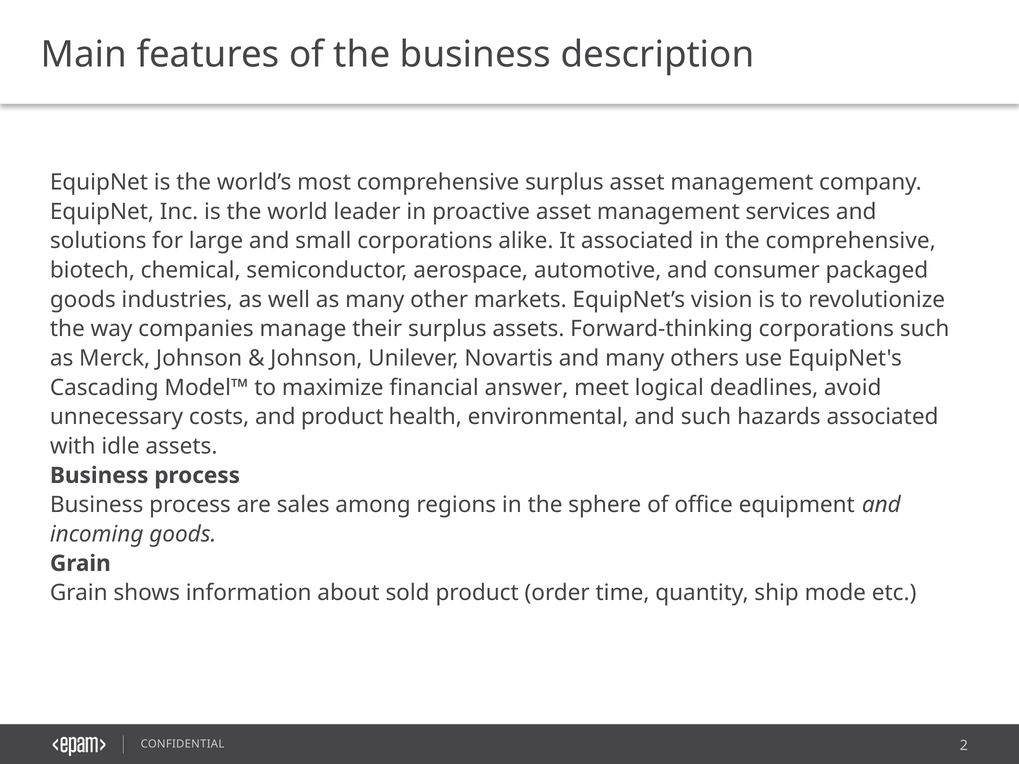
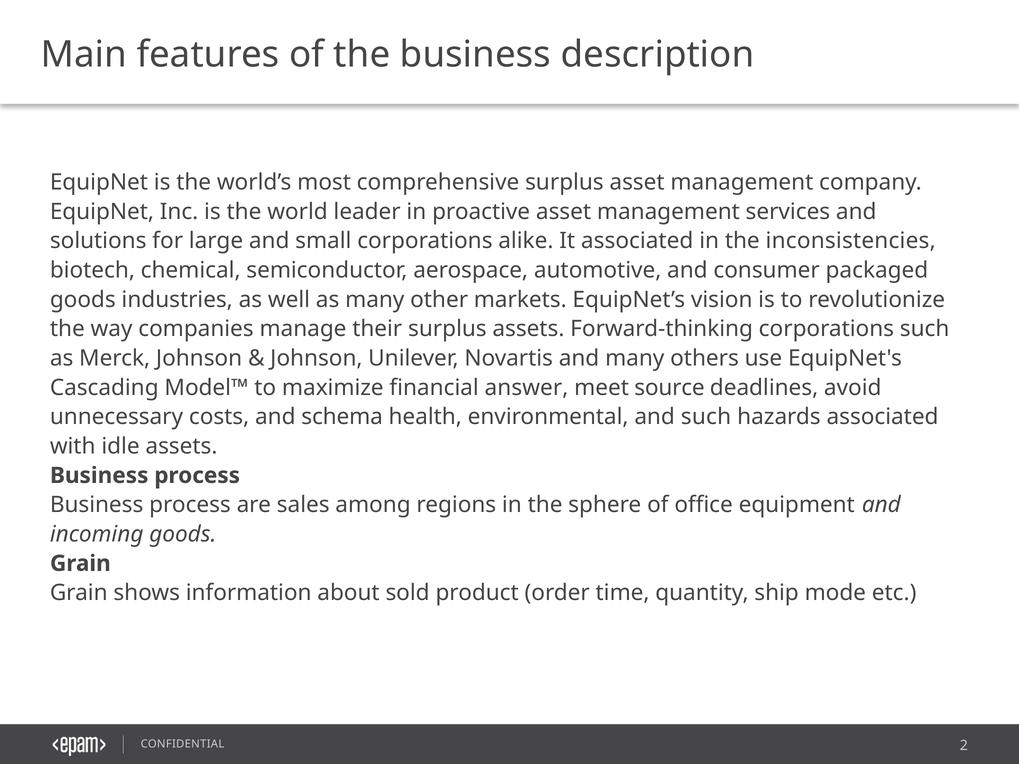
the comprehensive: comprehensive -> inconsistencies (851, 241)
logical: logical -> source (669, 388)
and product: product -> schema (342, 417)
